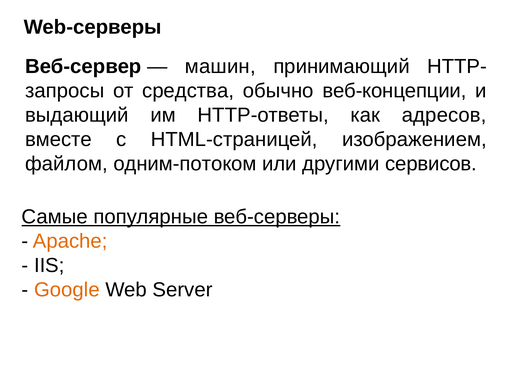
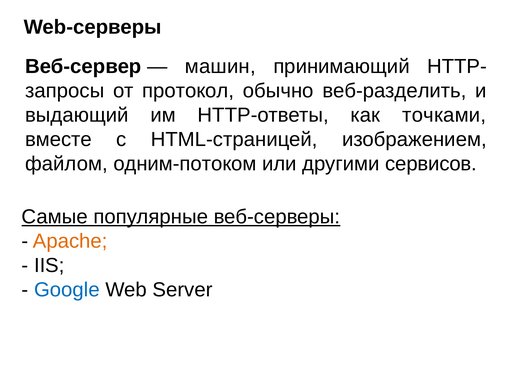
средства: средства -> протокол (188, 91)
веб-концепции: веб-концепции -> веб-разделить (394, 91)
адресов: адресов -> точками (444, 115)
Google colour: orange -> blue (67, 290)
